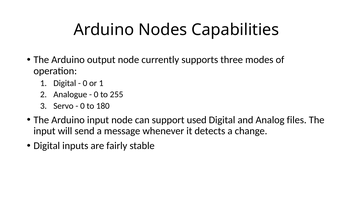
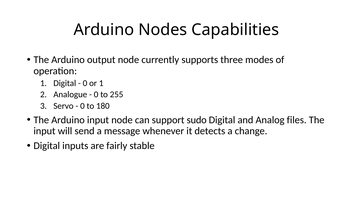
used: used -> sudo (197, 120)
